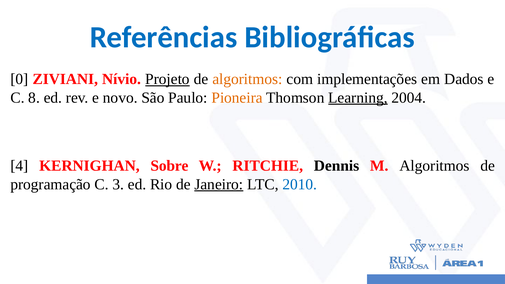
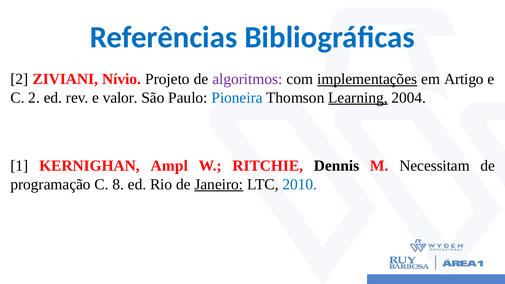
0: 0 -> 2 (19, 79)
Projeto underline: present -> none (167, 79)
algoritmos colour: orange -> purple (247, 79)
implementações underline: none -> present (367, 79)
Dados: Dados -> Artigo (464, 79)
C 8: 8 -> 2 (34, 98)
novo: novo -> valor (120, 98)
Pioneira colour: orange -> blue (237, 98)
4: 4 -> 1 (19, 166)
Sobre: Sobre -> Ampl (169, 166)
M Algoritmos: Algoritmos -> Necessitam (435, 166)
3: 3 -> 8 (118, 184)
